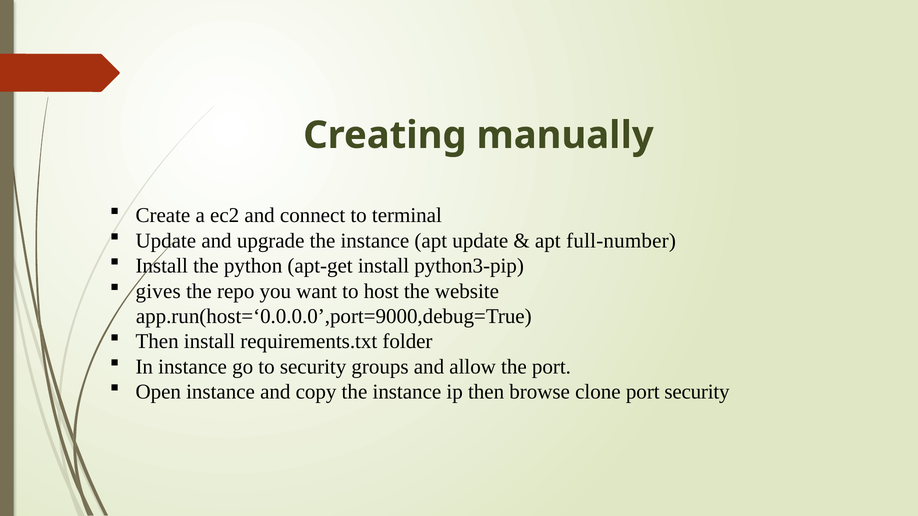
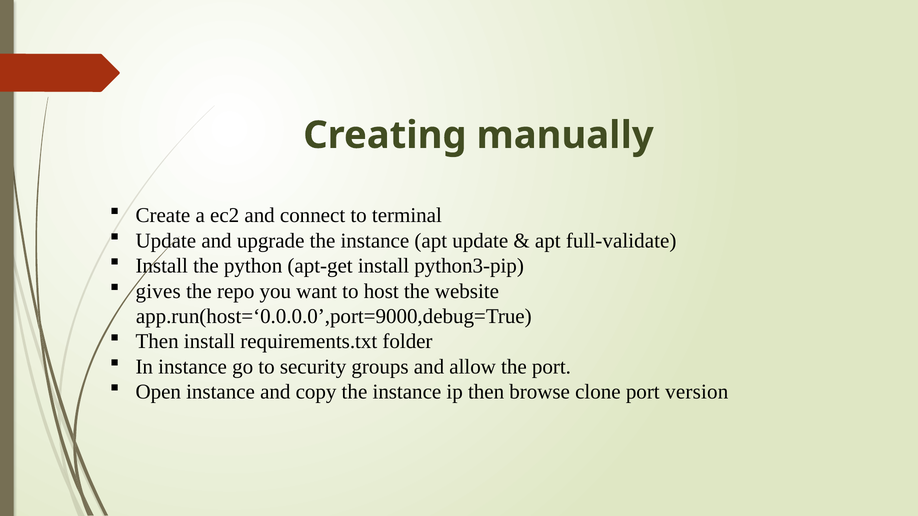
full-number: full-number -> full-validate (621, 241)
port security: security -> version (697, 392)
